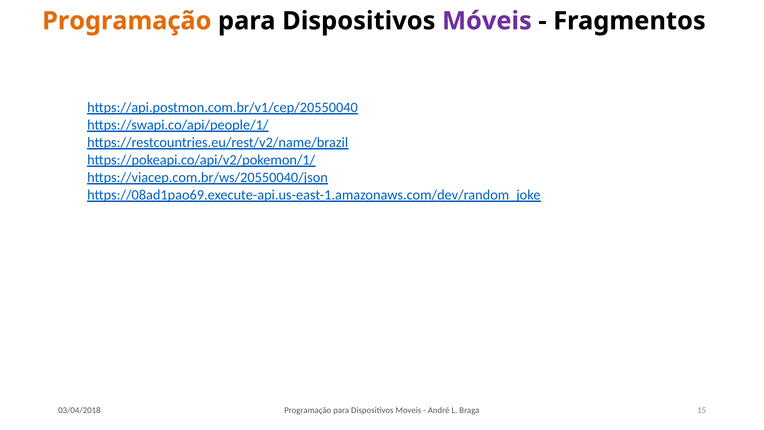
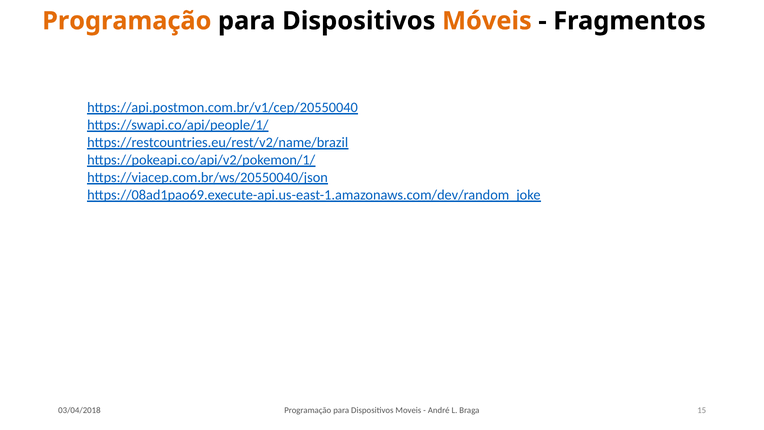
Móveis colour: purple -> orange (487, 21)
